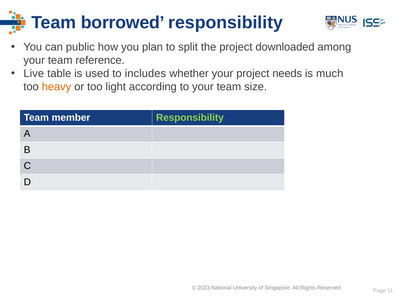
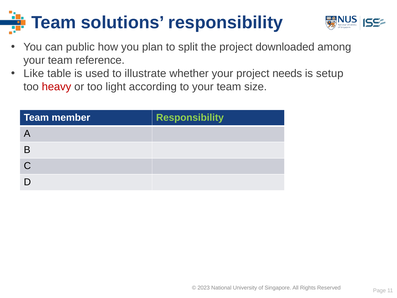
borrowed: borrowed -> solutions (123, 23)
Live: Live -> Like (34, 74)
includes: includes -> illustrate (145, 74)
much: much -> setup (330, 74)
heavy colour: orange -> red (57, 87)
